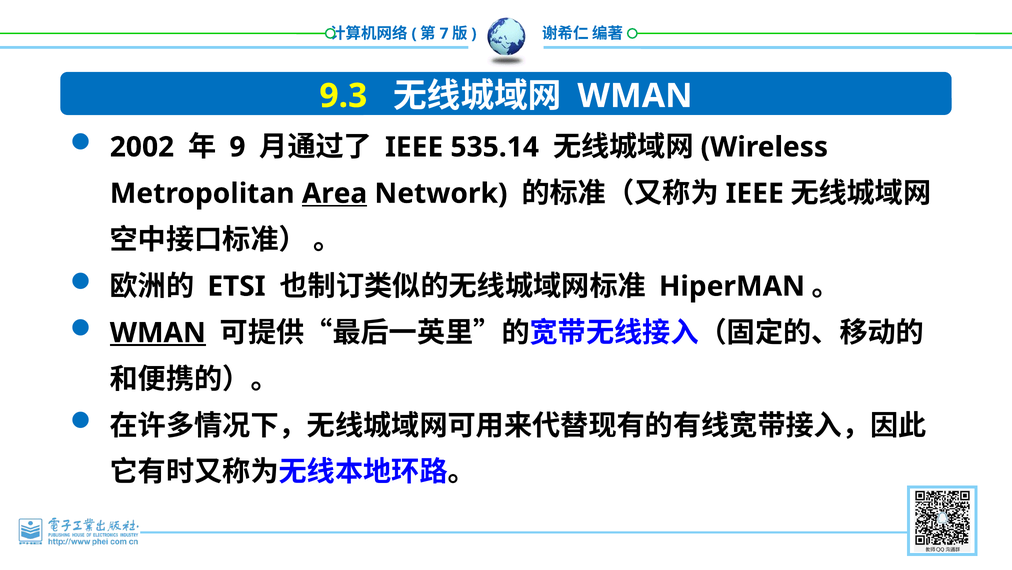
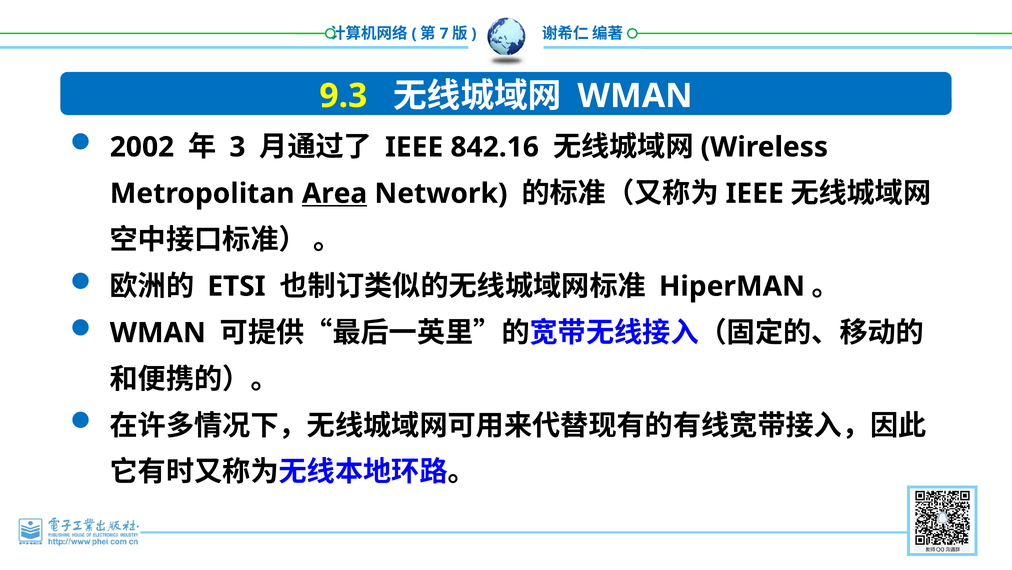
9: 9 -> 3 (237, 147)
535.14: 535.14 -> 842.16 (495, 147)
WMAN underline: present -> none (158, 332)
